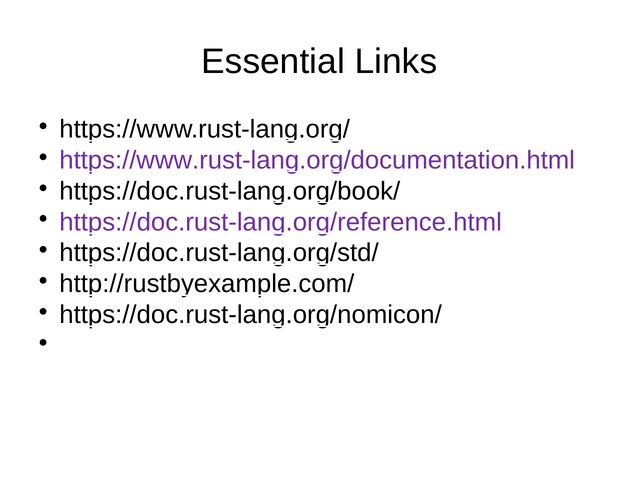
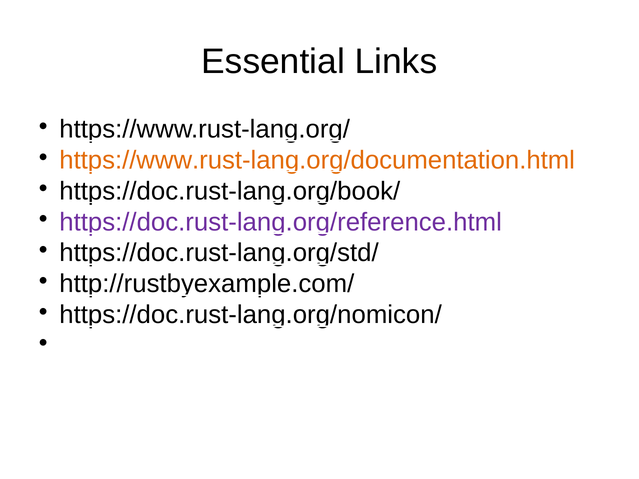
https://www.rust-lang.org/documentation.html colour: purple -> orange (317, 160)
